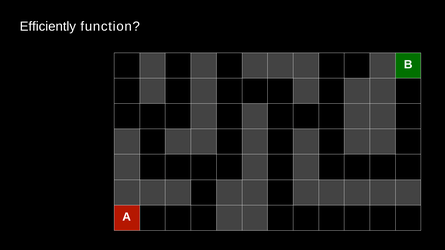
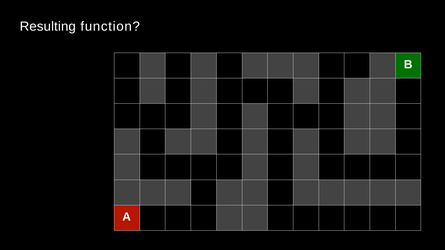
Efficiently: Efficiently -> Resulting (48, 26)
